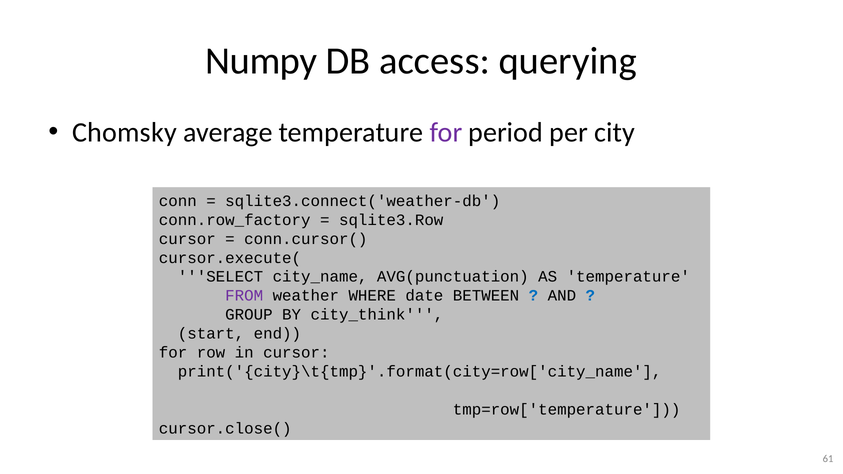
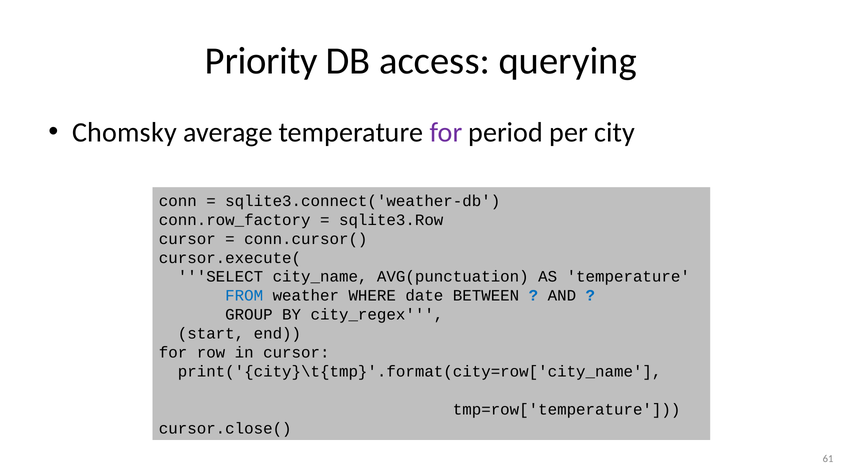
Numpy: Numpy -> Priority (261, 61)
FROM colour: purple -> blue (244, 296)
city_think: city_think -> city_regex (377, 315)
